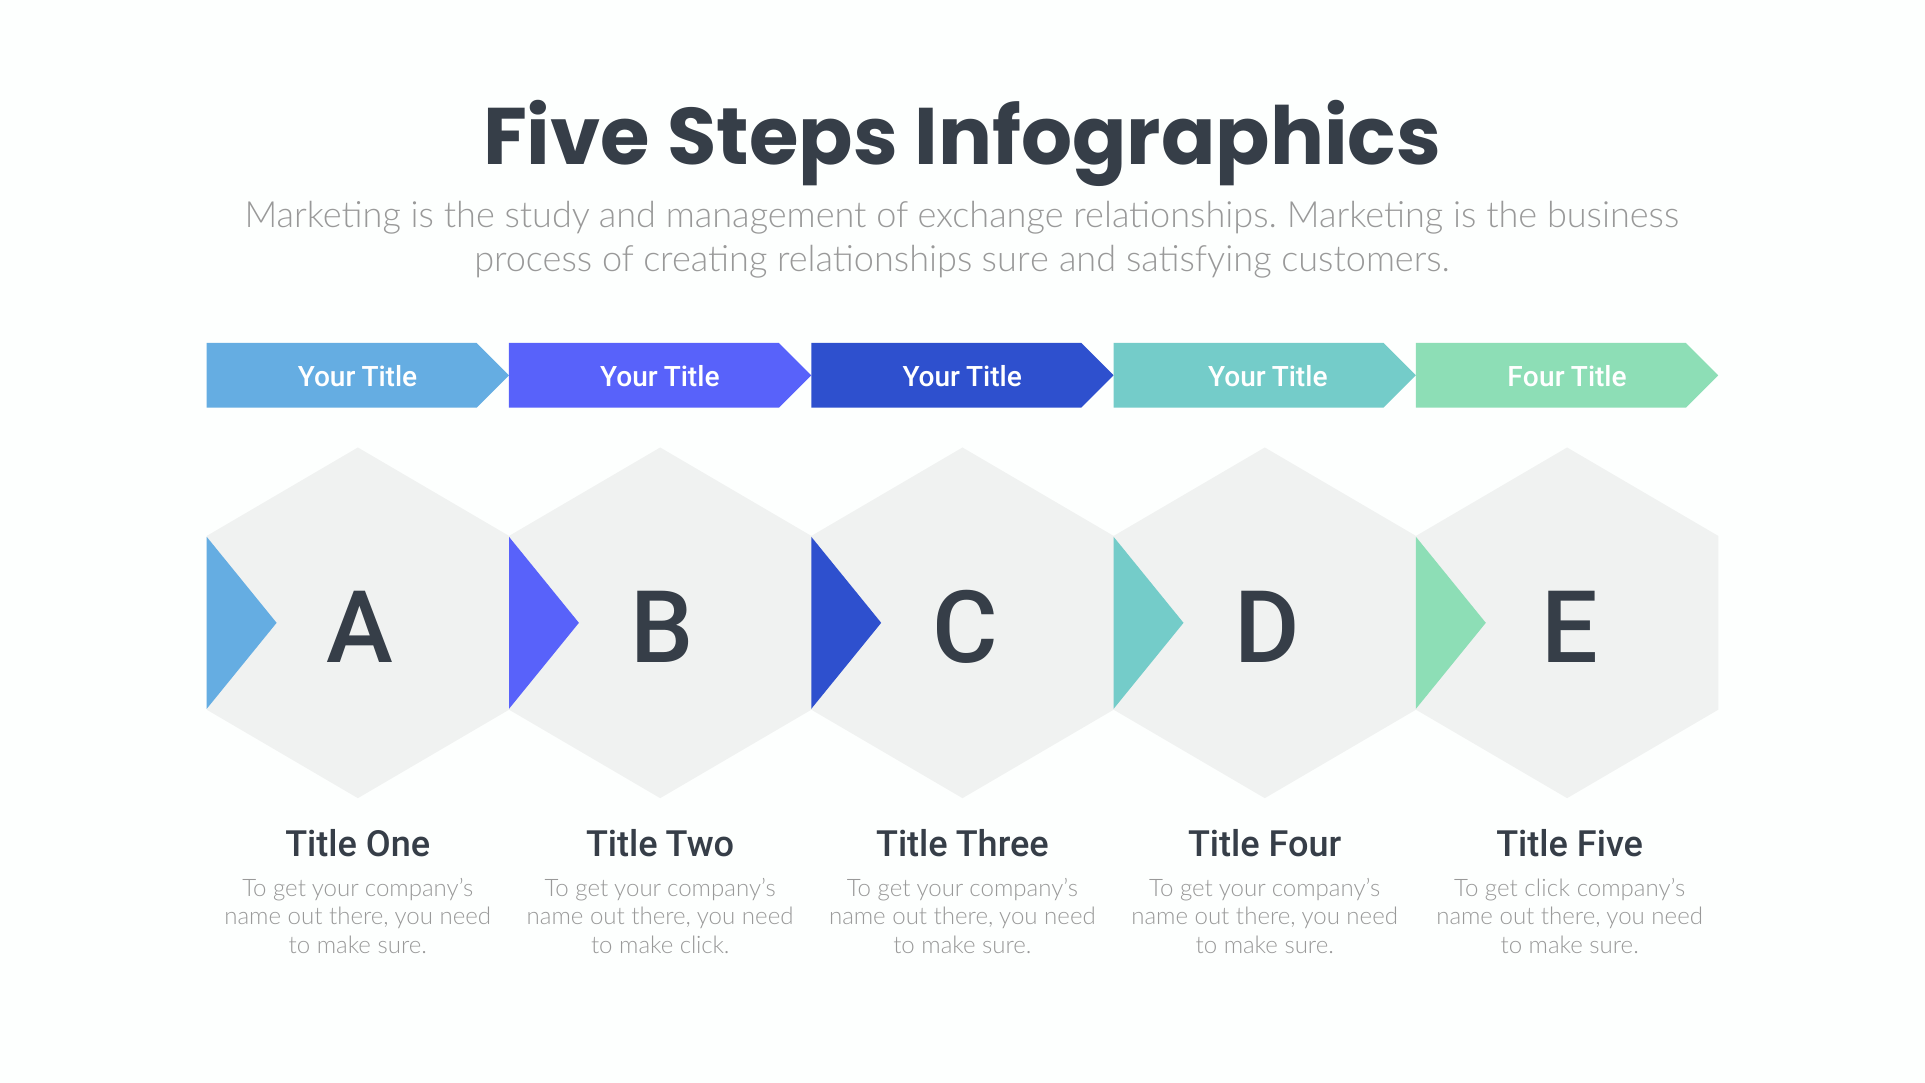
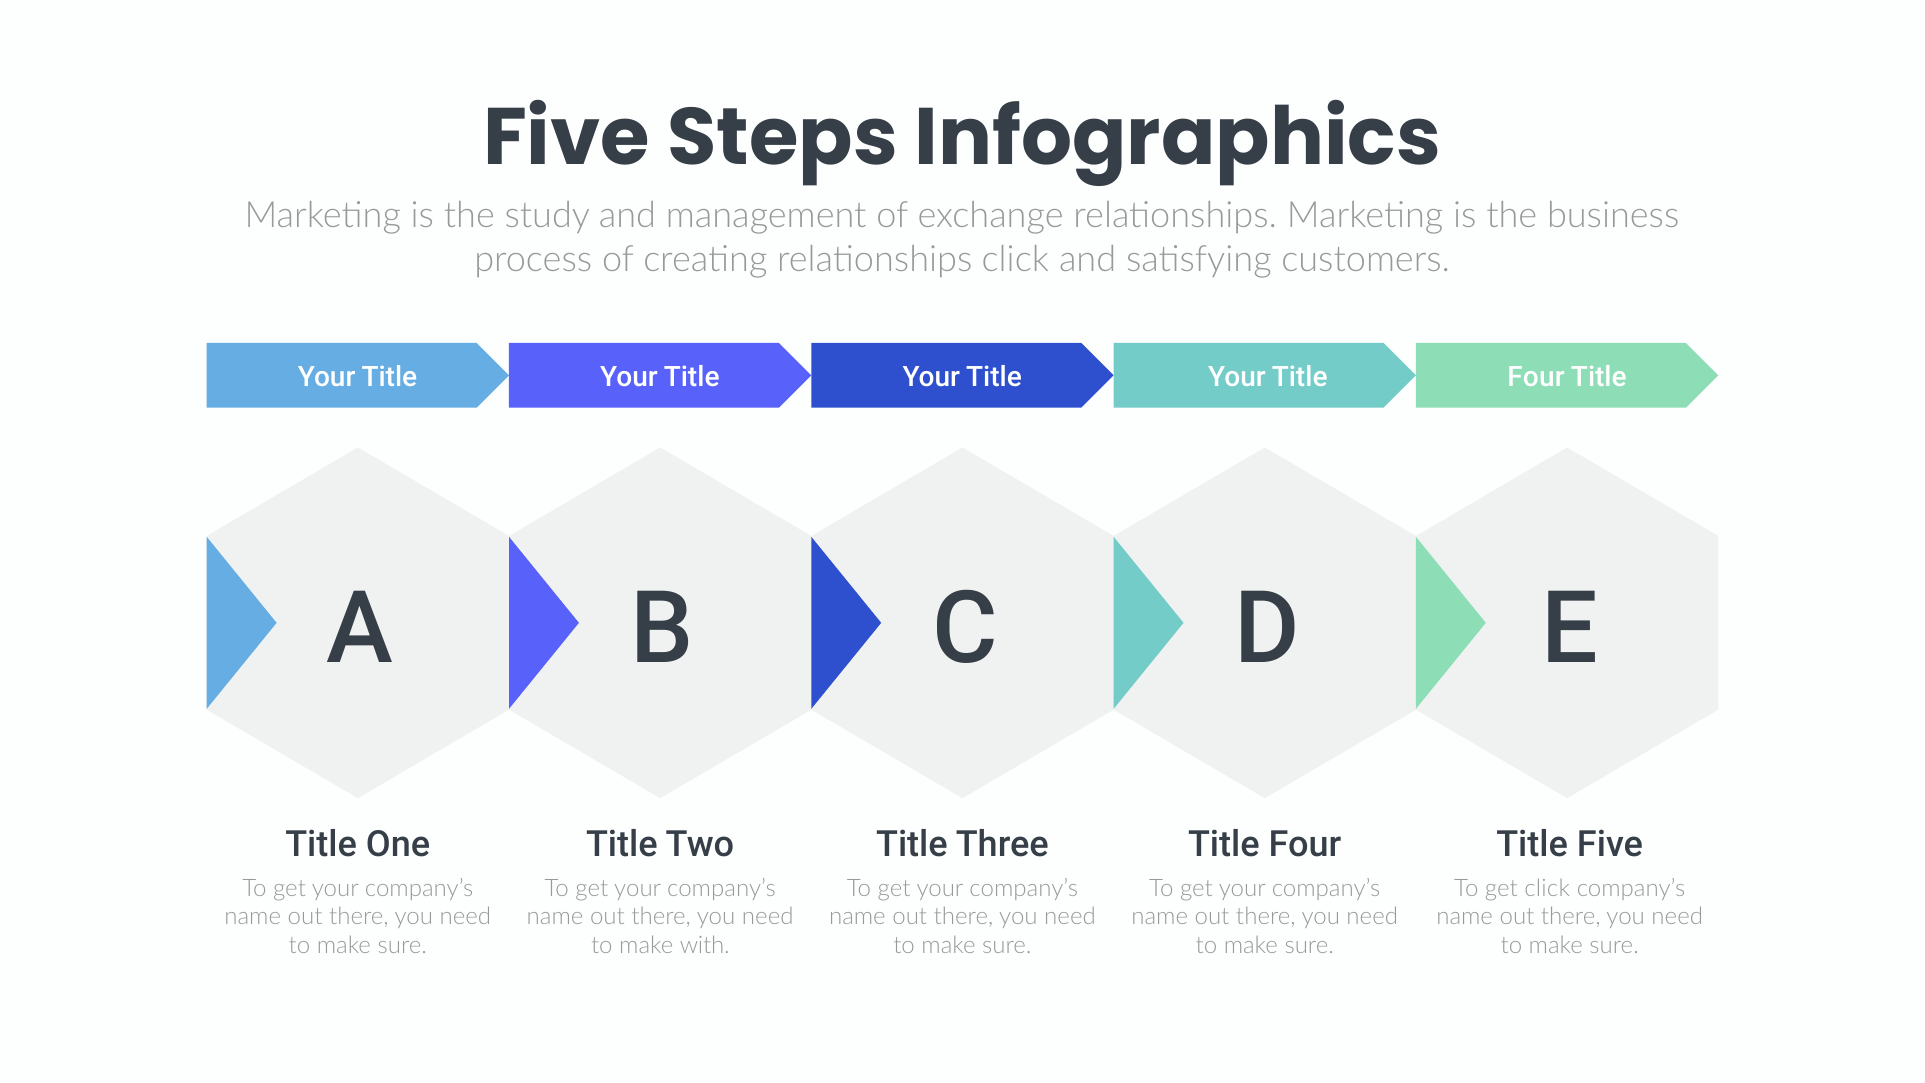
relationships sure: sure -> click (1015, 259)
make click: click -> with (705, 946)
